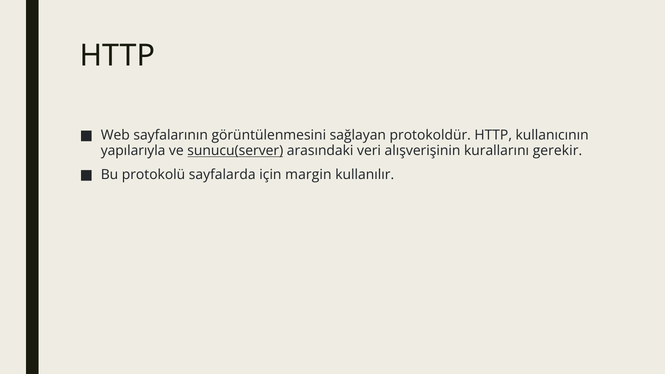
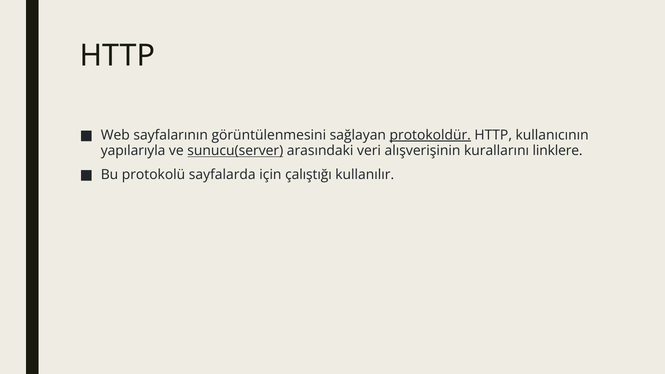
protokoldür underline: none -> present (430, 135)
gerekir: gerekir -> linklere (558, 151)
margin: margin -> çalıştığı (308, 175)
